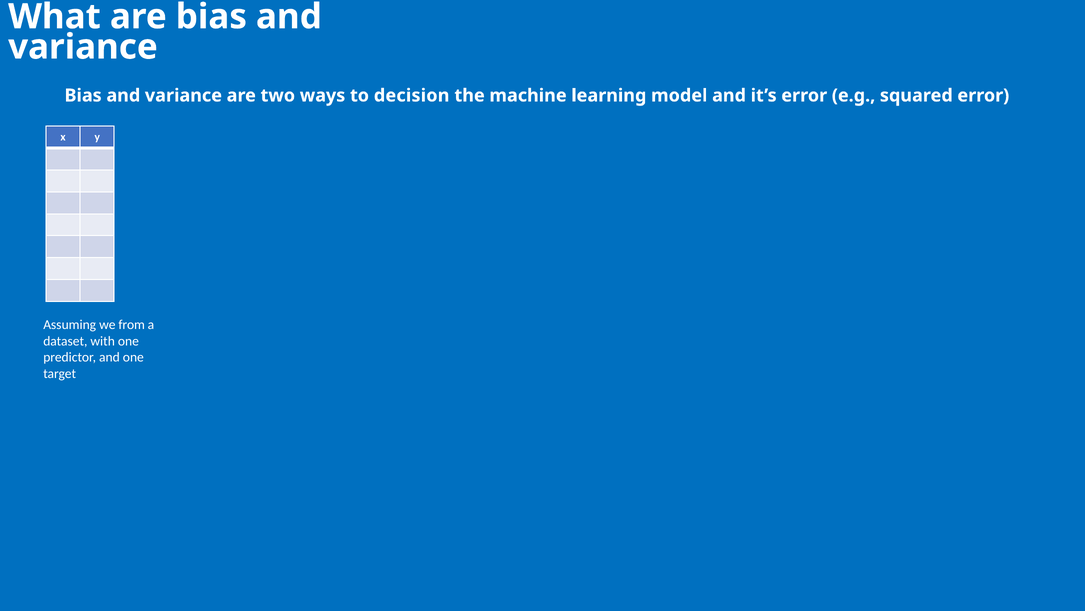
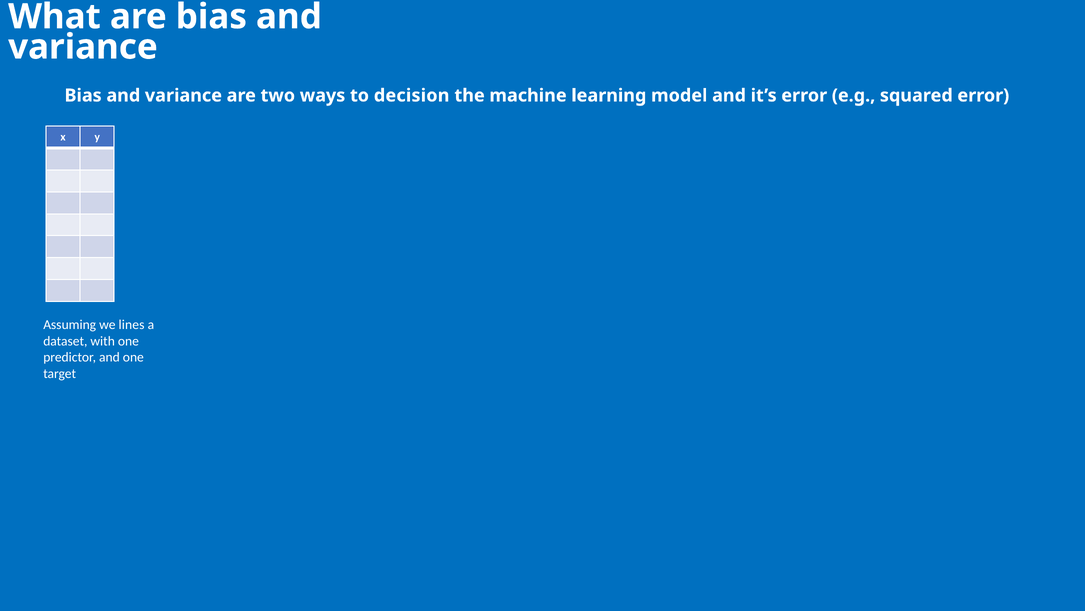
from: from -> lines (132, 324)
